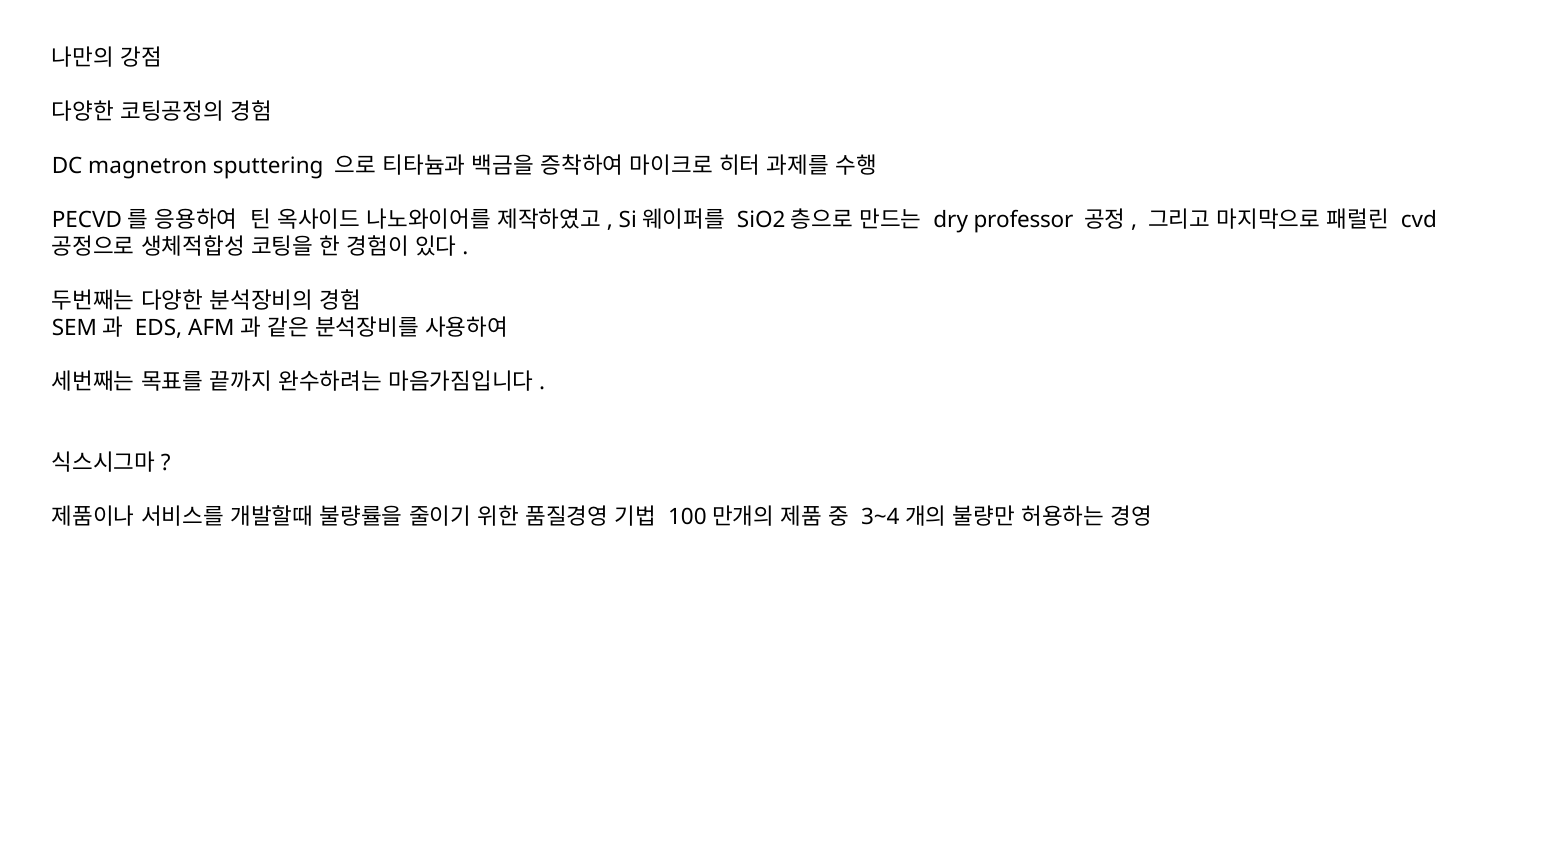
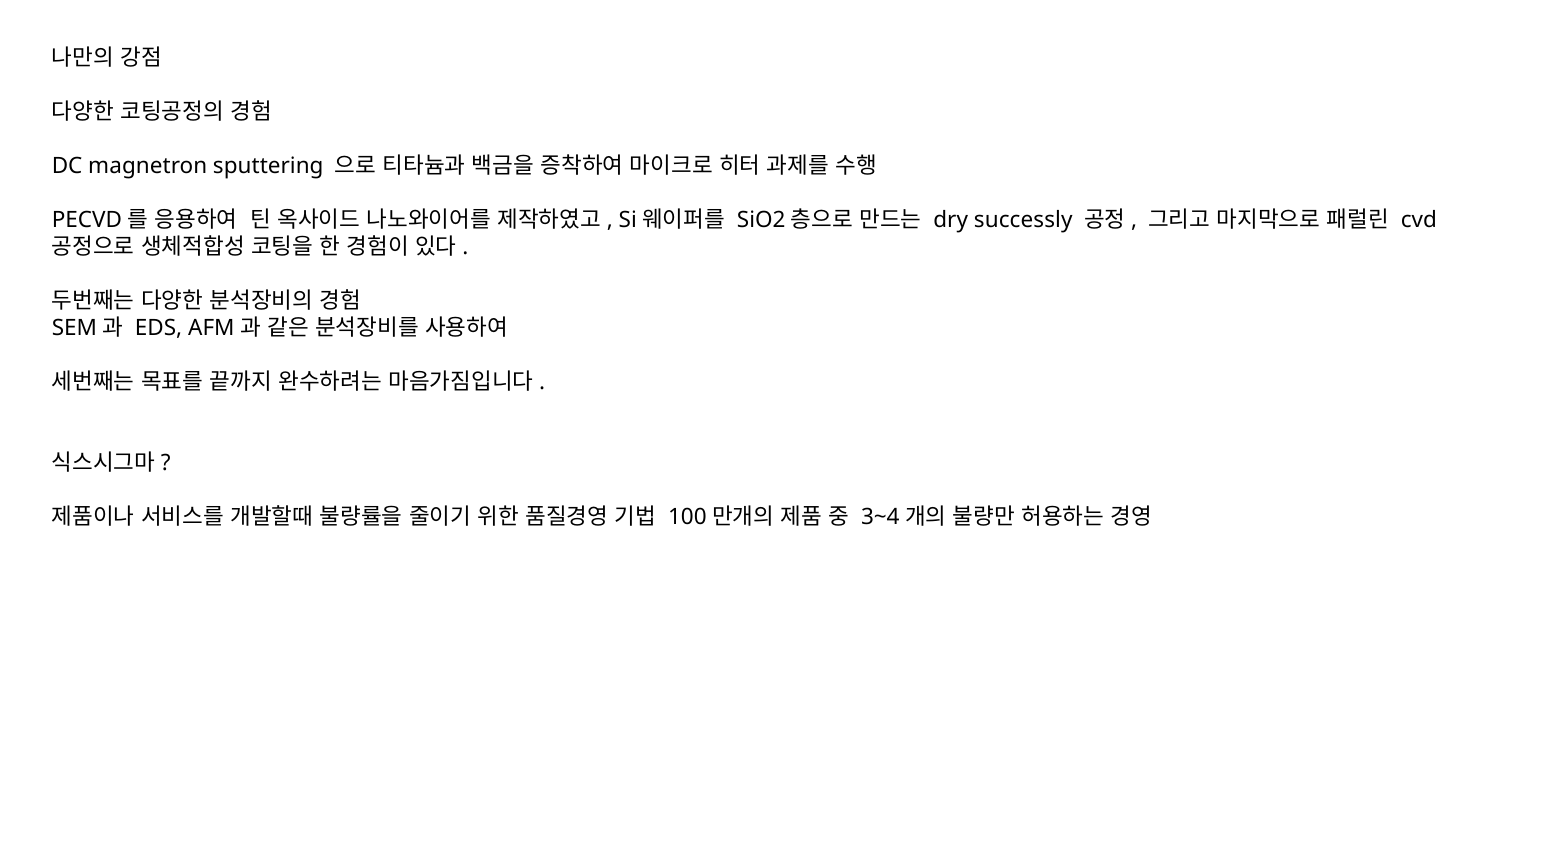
professor: professor -> successly (1023, 220)
